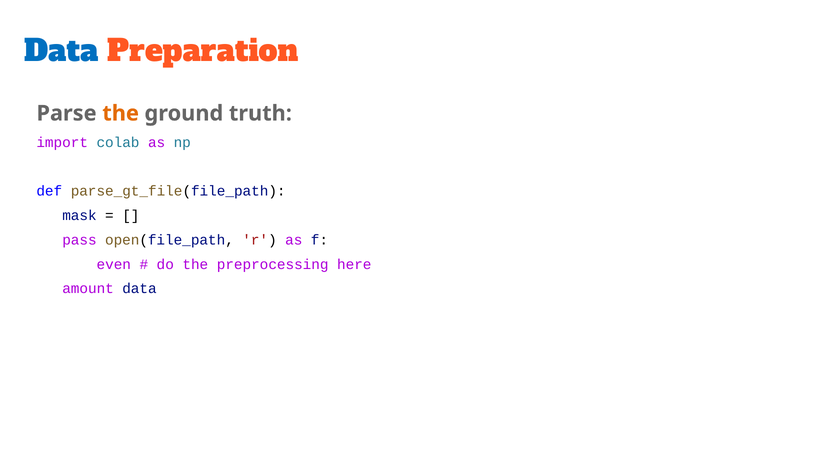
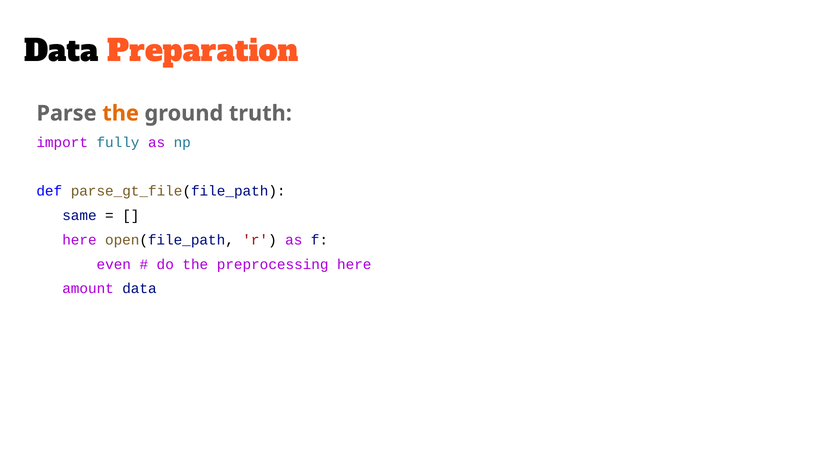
Data colour: blue -> black (61, 51)
colab: colab -> fully (118, 142)
mask: mask -> same (79, 216)
pass: pass -> here (79, 240)
